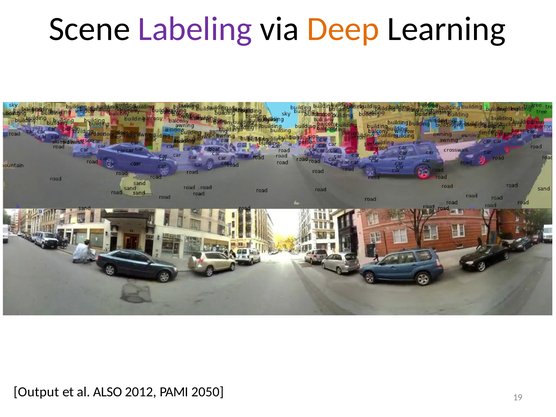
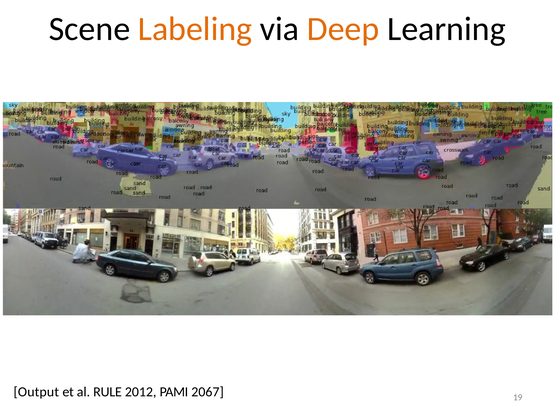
Labeling colour: purple -> orange (195, 29)
ALSO: ALSO -> RULE (108, 392)
2050: 2050 -> 2067 (208, 392)
